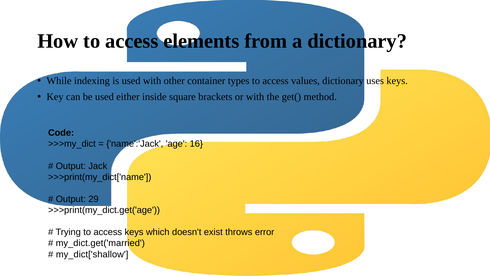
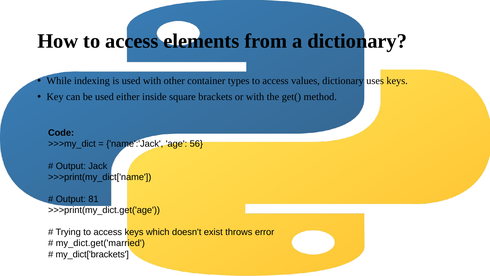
16: 16 -> 56 (196, 144)
29: 29 -> 81 (93, 199)
my_dict['shallow: my_dict['shallow -> my_dict['brackets (92, 254)
